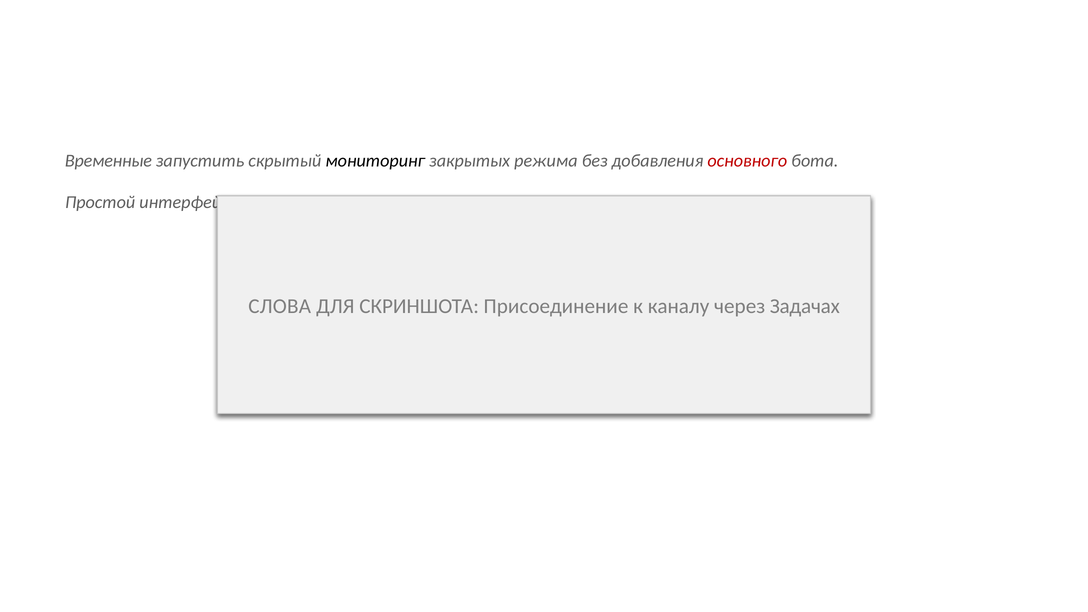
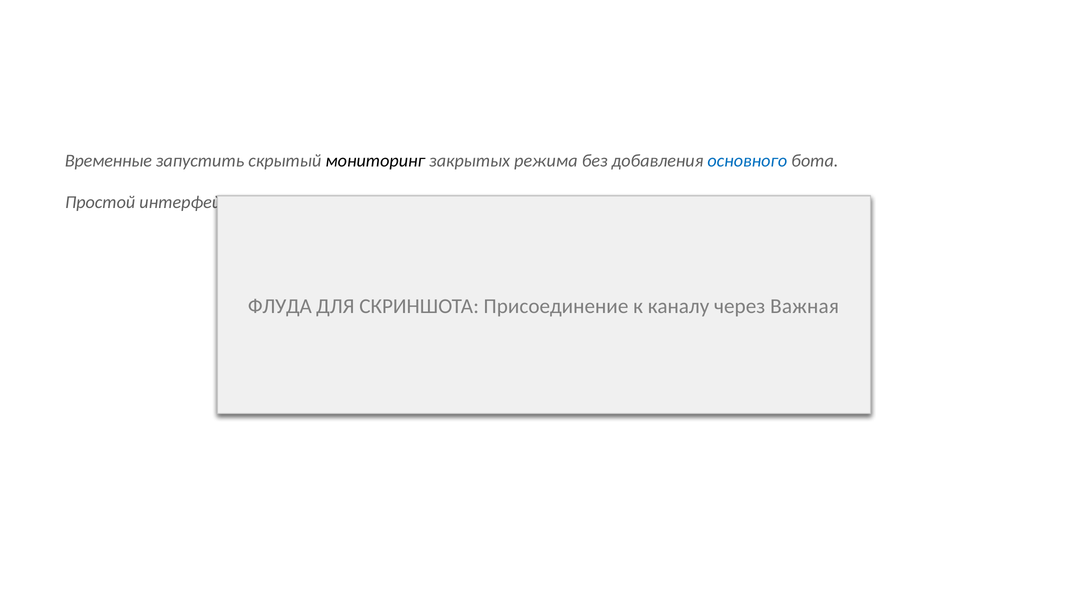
основного colour: red -> blue (747, 161)
СЛОВА: СЛОВА -> ФЛУДА (280, 306)
Задачах: Задачах -> Важная (805, 306)
